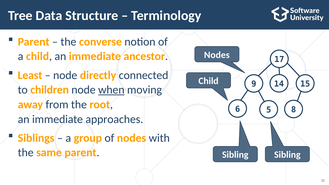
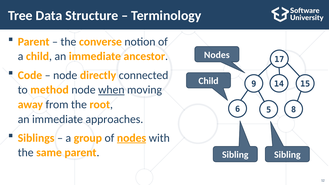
Least: Least -> Code (30, 75)
children: children -> method (50, 90)
nodes underline: none -> present (132, 138)
